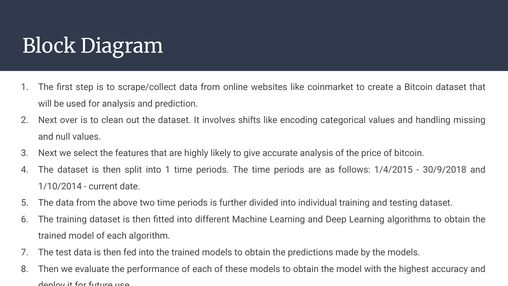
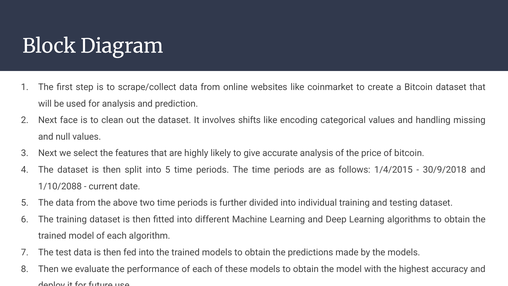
over: over -> face (69, 120)
into 1: 1 -> 5 (168, 170)
1/10/2014: 1/10/2014 -> 1/10/2088 (60, 186)
